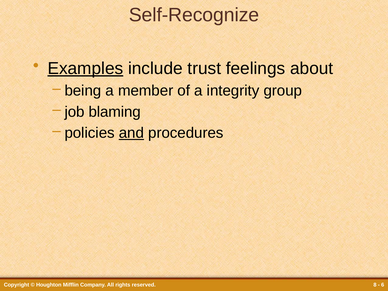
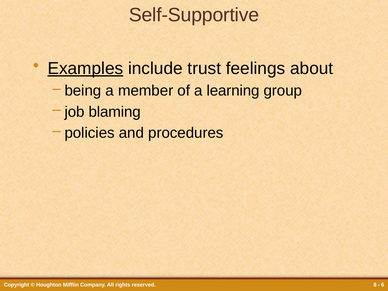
Self-Recognize: Self-Recognize -> Self-Supportive (194, 15)
integrity: integrity -> learning (233, 91)
and underline: present -> none (131, 133)
